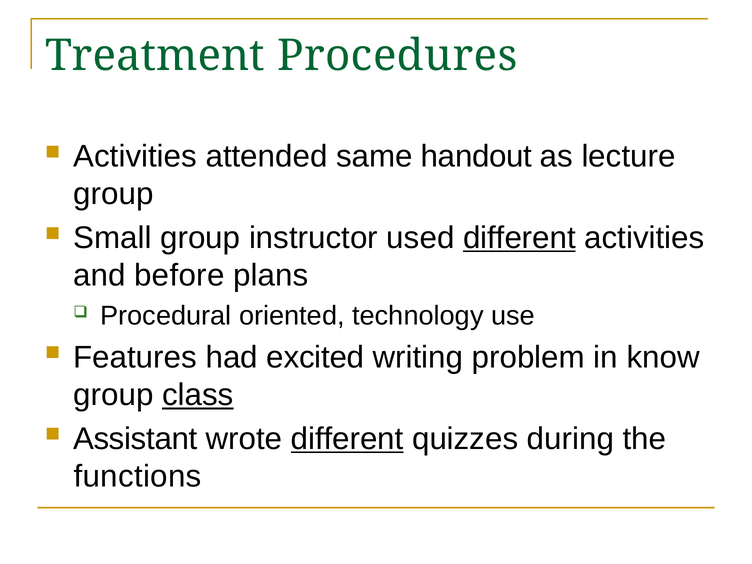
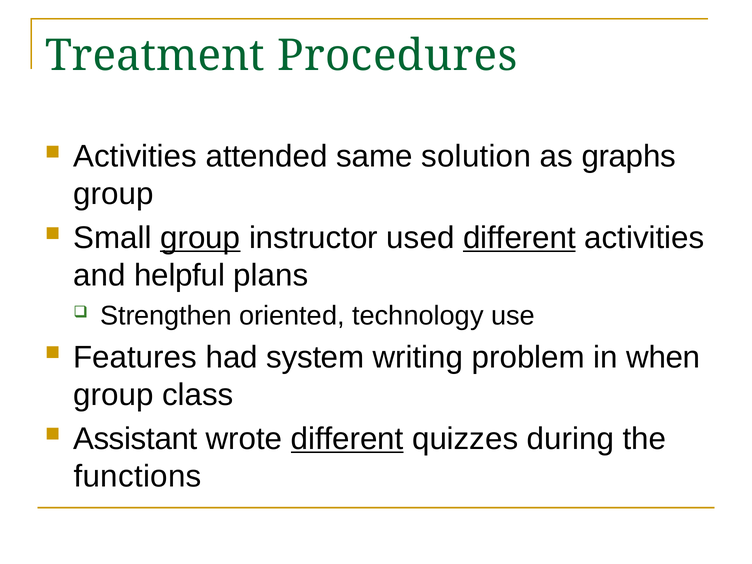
handout: handout -> solution (476, 156)
lecture: lecture -> graphs (629, 156)
group underline: none -> present (200, 238)
before: before -> helpful (180, 275)
Procedural: Procedural -> Strengthen (166, 316)
excited: excited -> system (315, 357)
know: know -> when (663, 357)
class underline: present -> none (198, 395)
